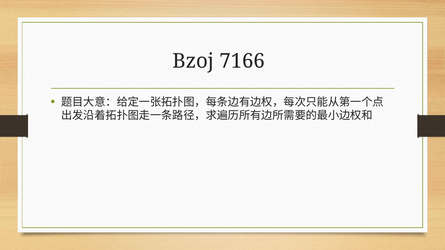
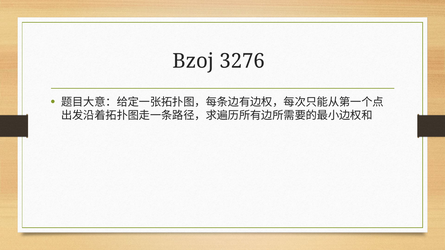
7166: 7166 -> 3276 (242, 61)
